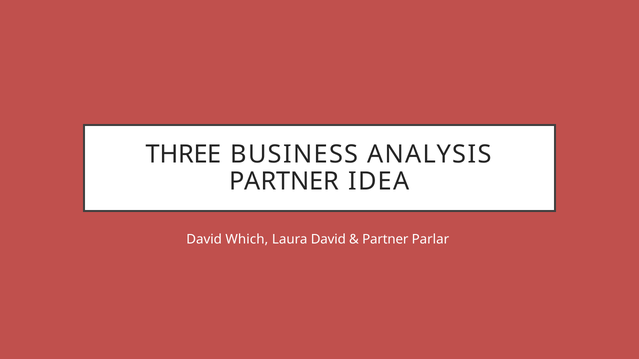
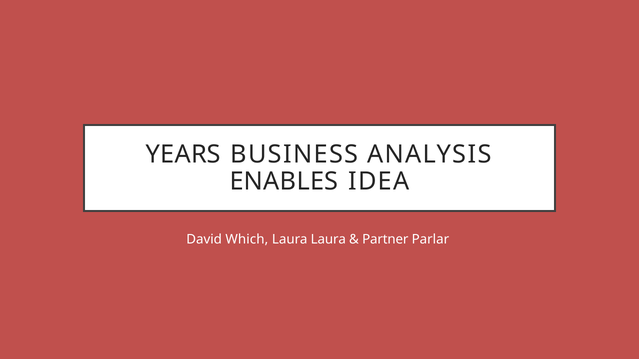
THREE: THREE -> YEARS (183, 154)
PARTNER: PARTNER -> ENABLES (284, 182)
Laura David: David -> Laura (328, 239)
